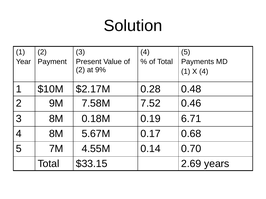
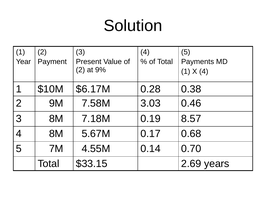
$2.17M: $2.17M -> $6.17M (93, 89)
0.48: 0.48 -> 0.38 (191, 89)
7.52: 7.52 -> 3.03 (151, 103)
0.18M: 0.18M -> 7.18M (96, 119)
6.71: 6.71 -> 8.57 (191, 119)
